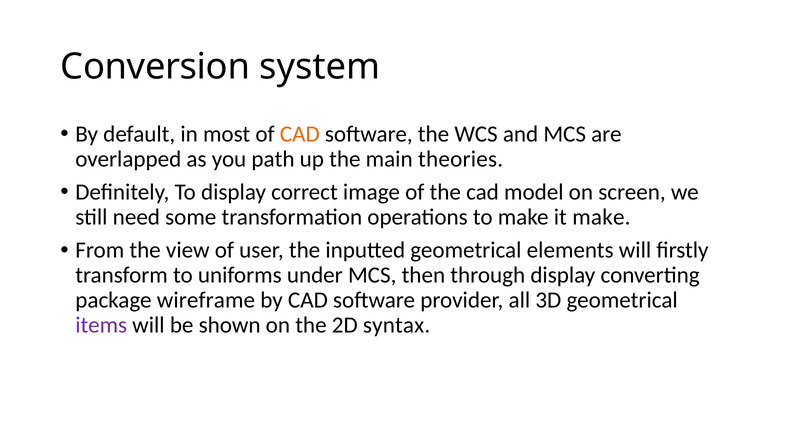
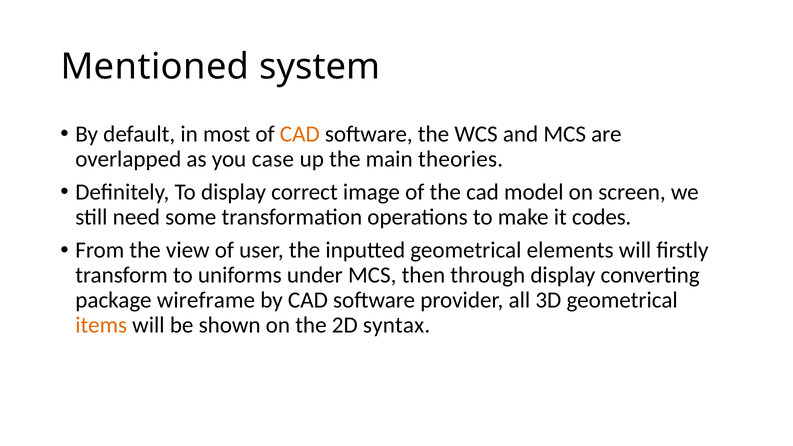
Conversion: Conversion -> Mentioned (155, 67)
path: path -> case (273, 159)
it make: make -> codes (602, 217)
items colour: purple -> orange (101, 325)
